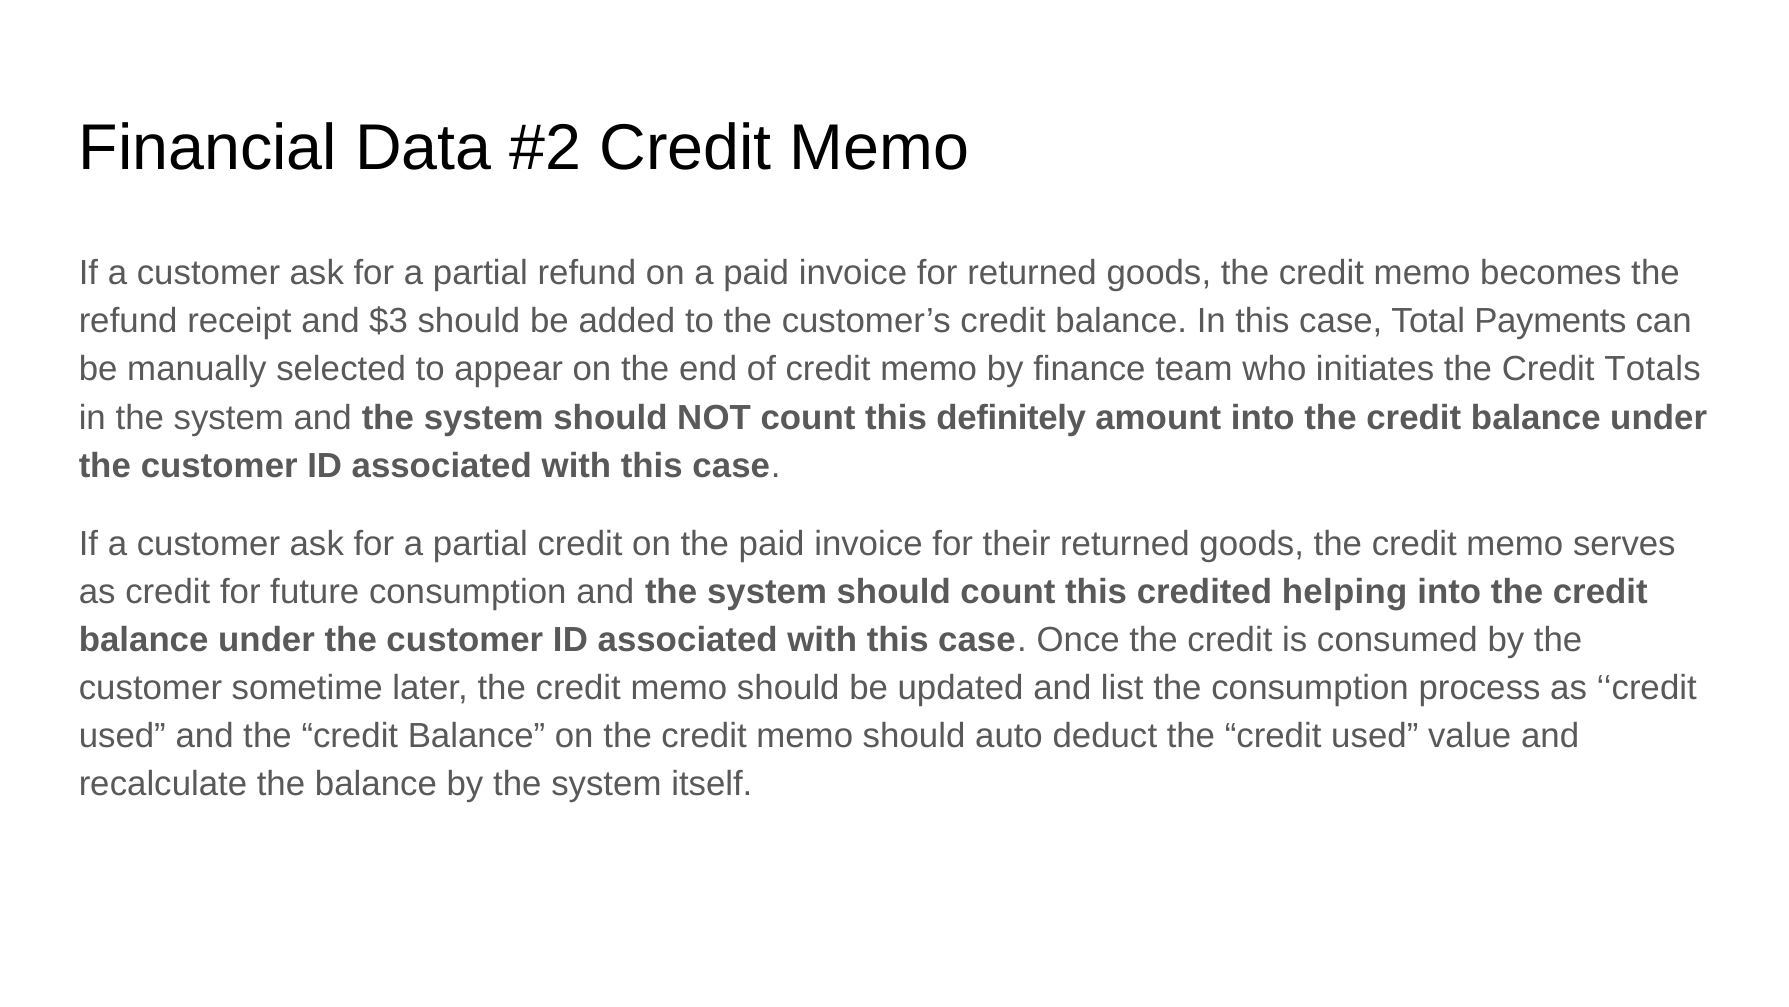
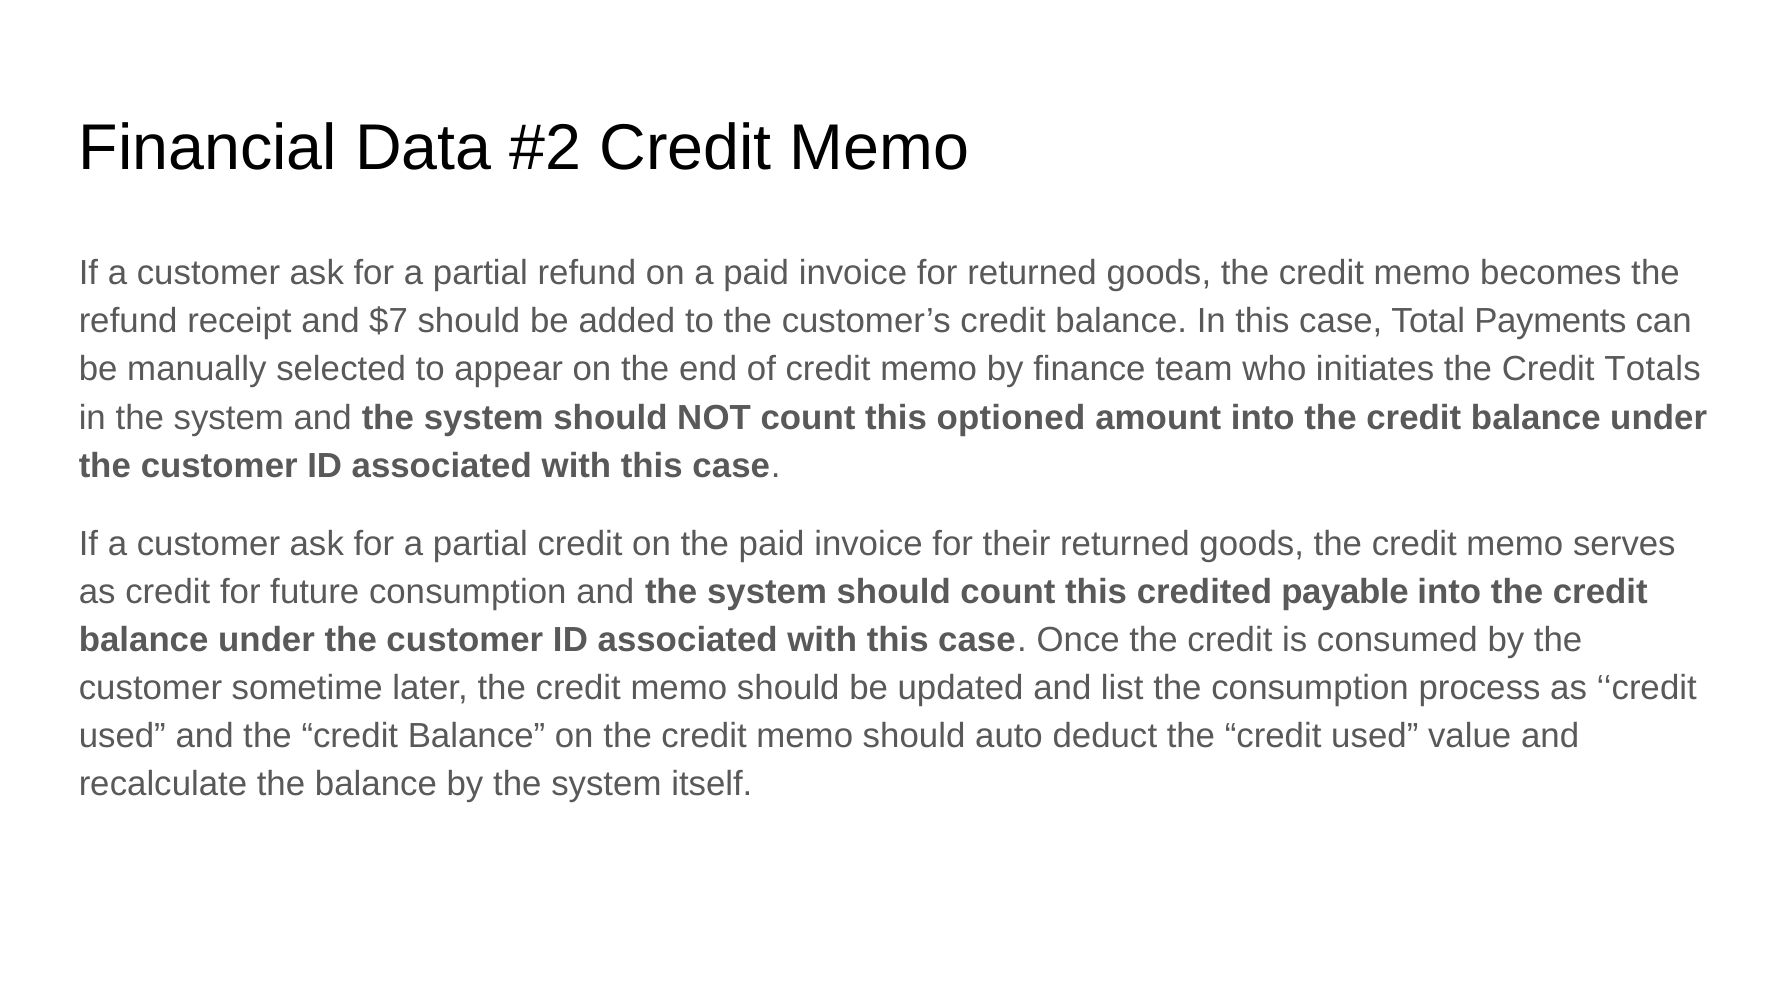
$3: $3 -> $7 (389, 321)
definitely: definitely -> optioned (1011, 417)
helping: helping -> payable (1345, 591)
